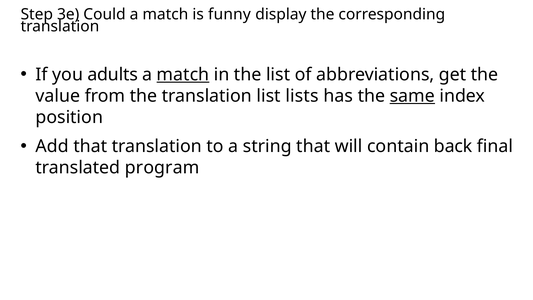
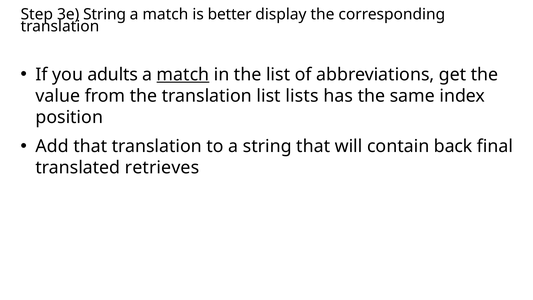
3e Could: Could -> String (105, 14)
funny: funny -> better (230, 14)
same underline: present -> none (412, 96)
program: program -> retrieves (162, 168)
